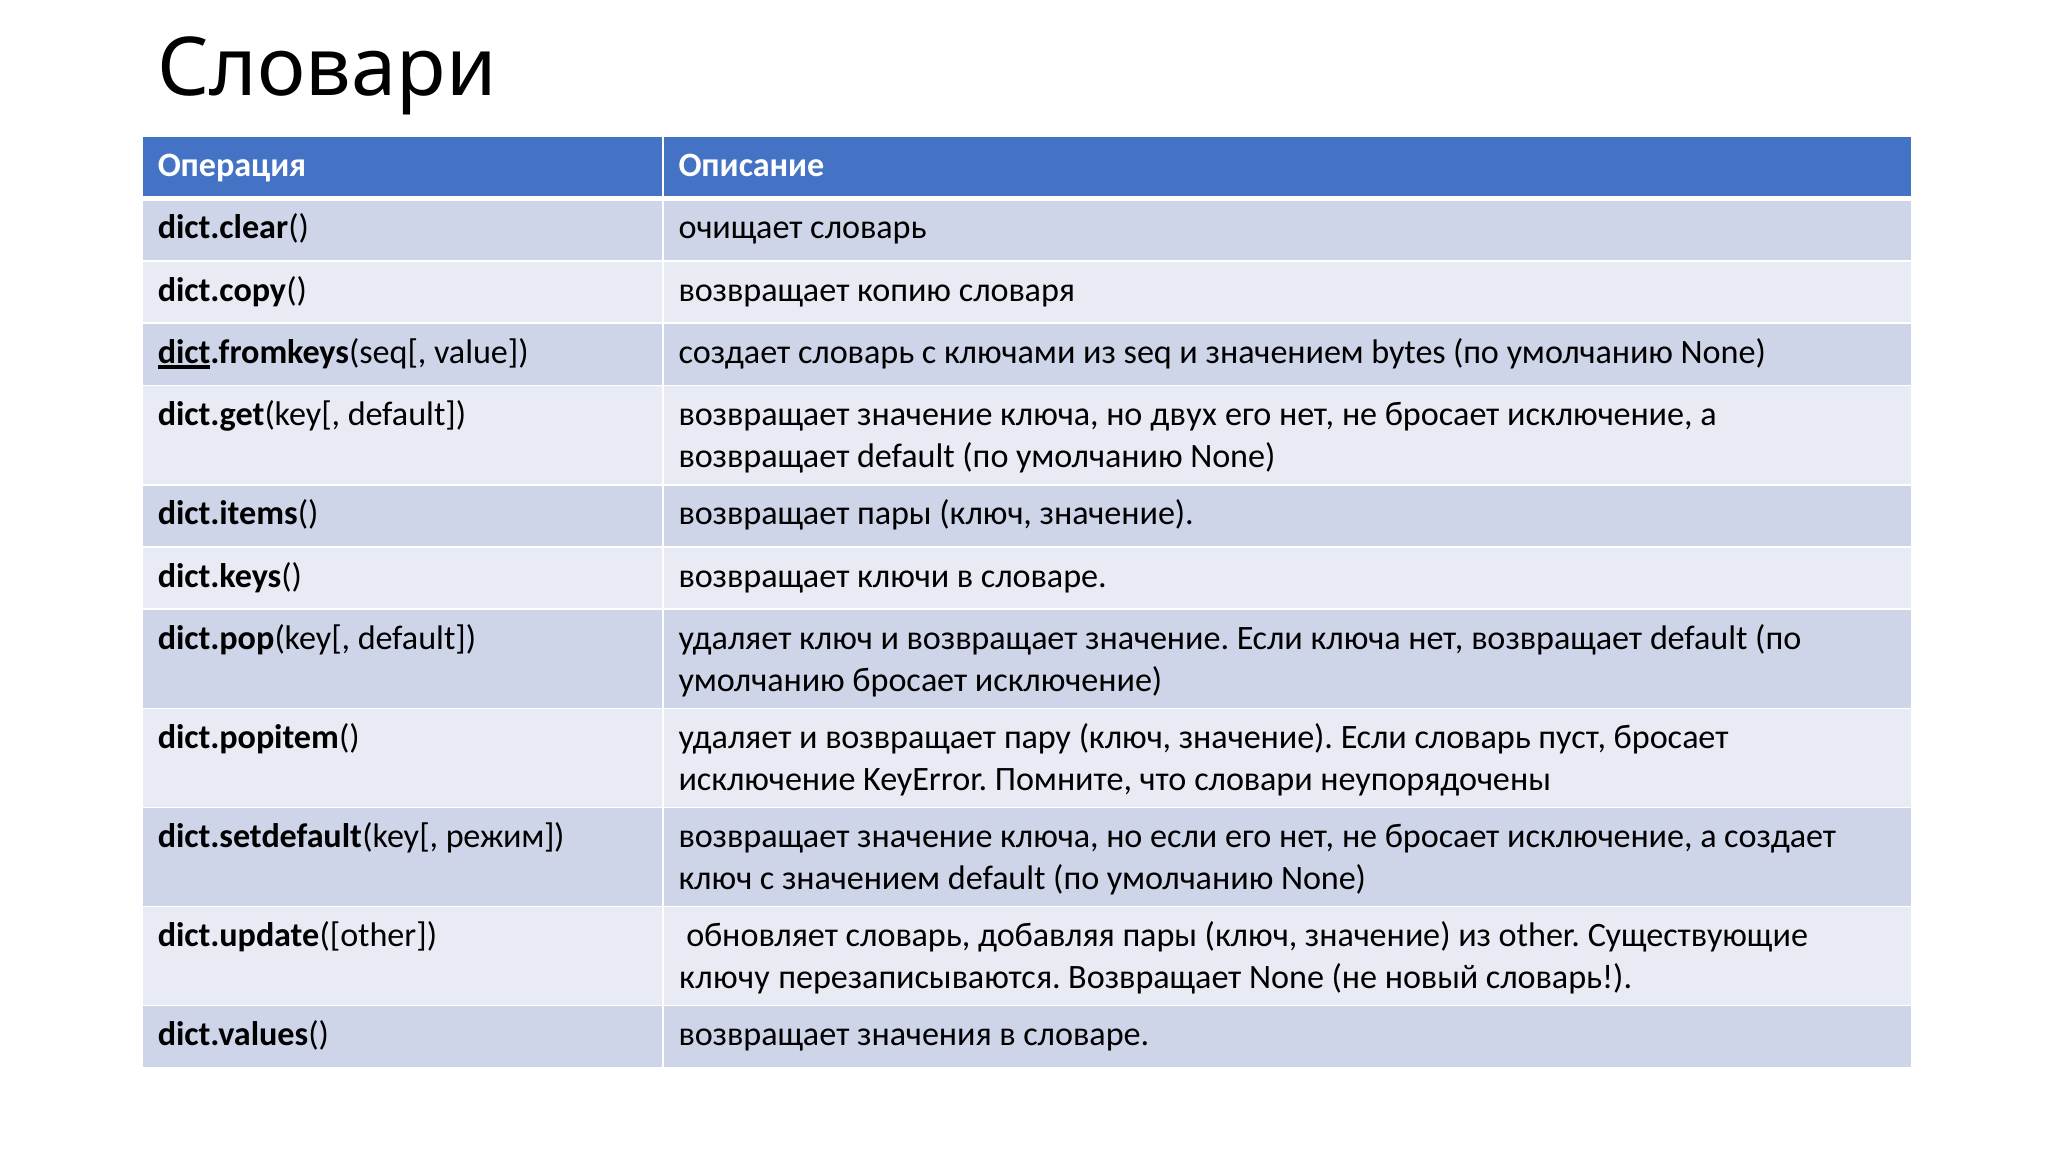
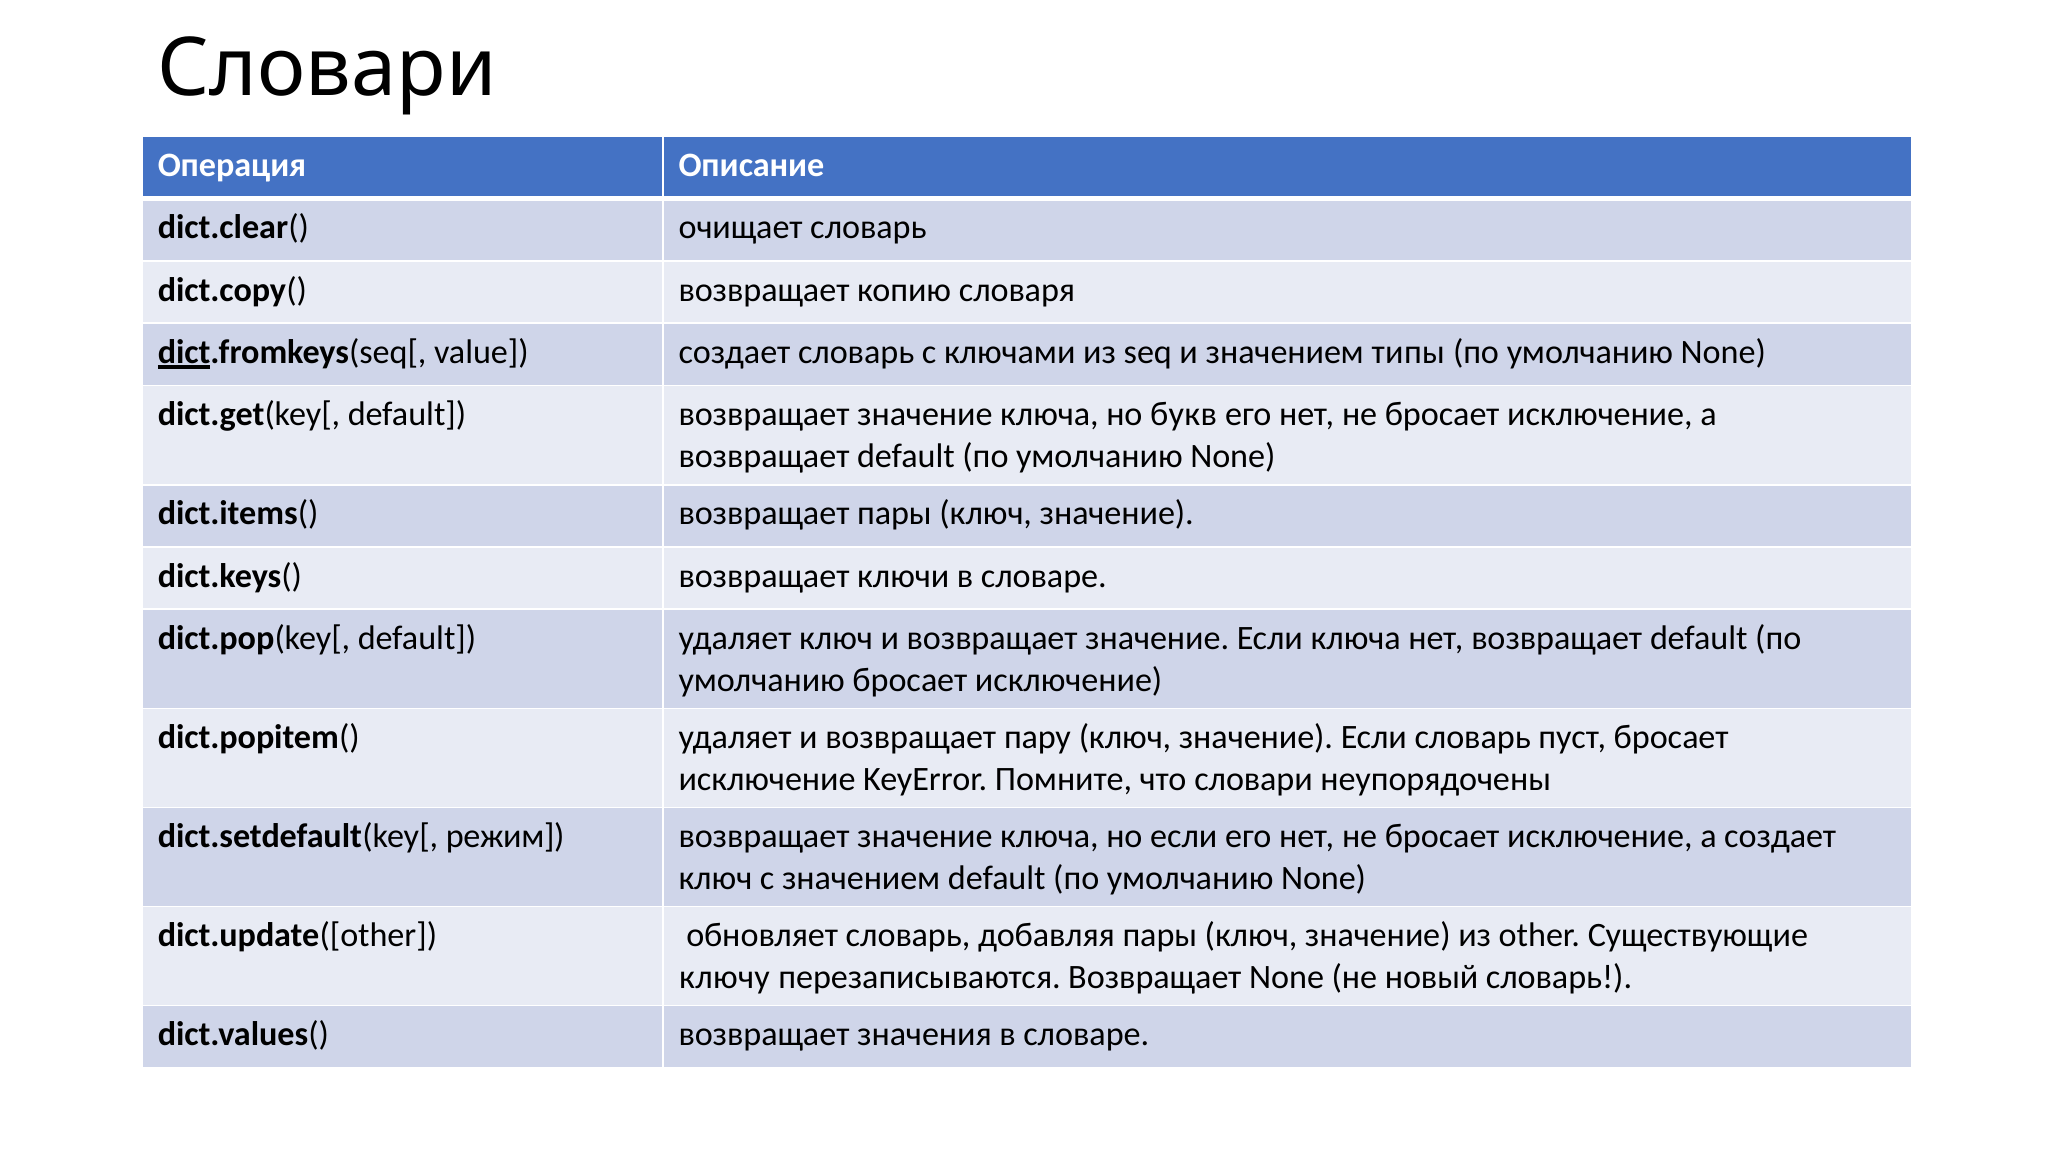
bytes: bytes -> типы (1408, 352)
двух: двух -> букв (1184, 414)
